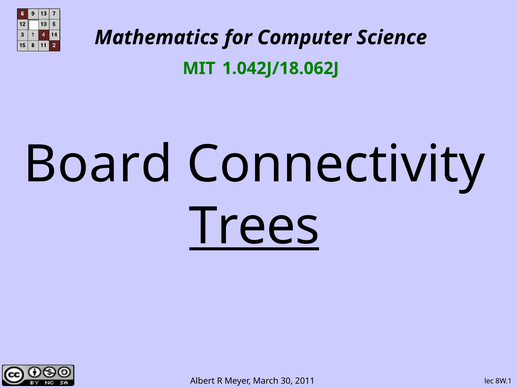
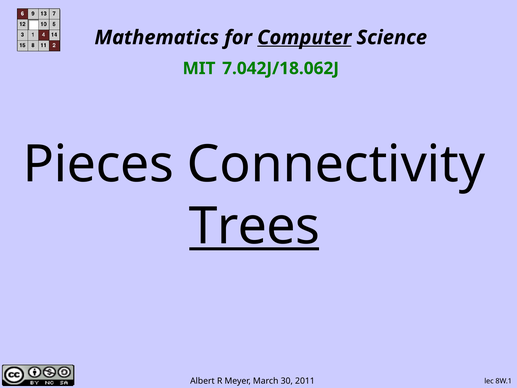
Computer underline: none -> present (304, 38)
1.042J/18.062J: 1.042J/18.062J -> 7.042J/18.062J (281, 68)
Board: Board -> Pieces (98, 164)
